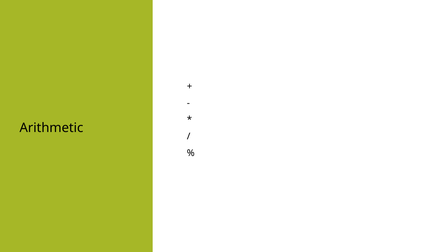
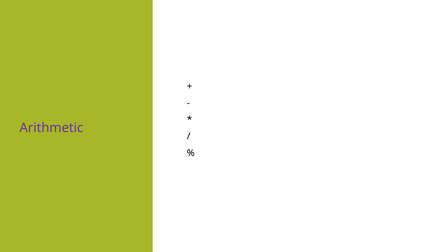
Arithmetic colour: black -> purple (51, 128)
